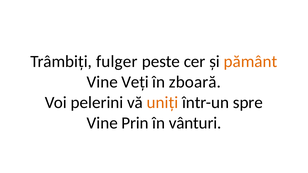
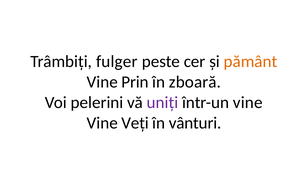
Veți: Veți -> Prin (135, 82)
uniți colour: orange -> purple (162, 103)
într-un spre: spre -> vine (248, 103)
Prin: Prin -> Veți (135, 123)
